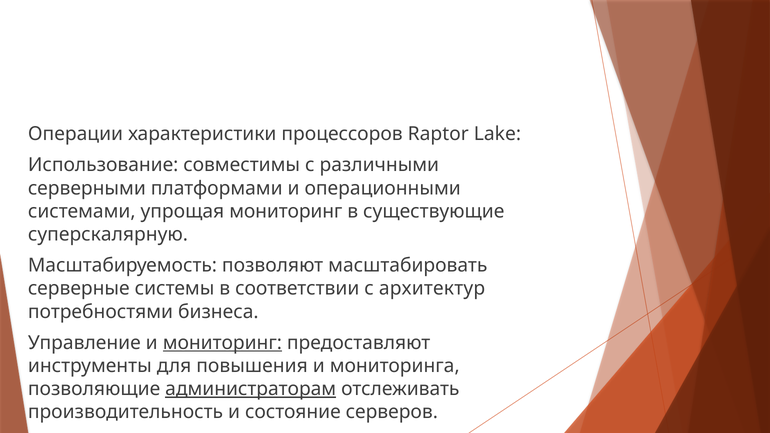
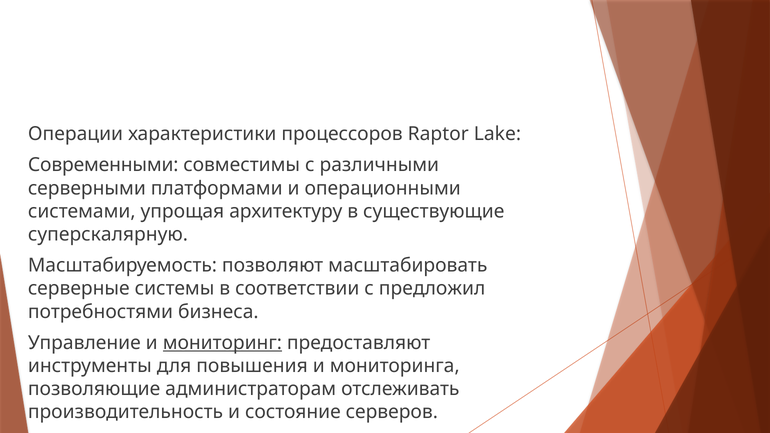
Использование: Использование -> Современными (103, 165)
упрощая мониторинг: мониторинг -> архитектуру (286, 211)
архитектур: архитектур -> предложил (432, 289)
администраторам underline: present -> none (251, 389)
